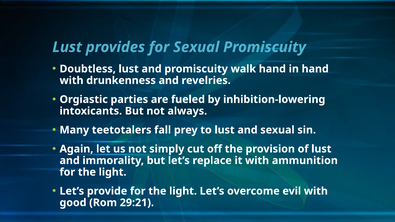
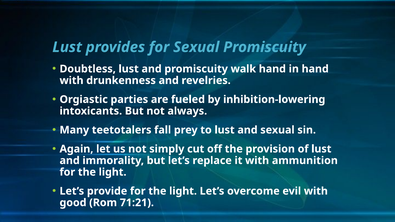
29:21: 29:21 -> 71:21 (137, 203)
